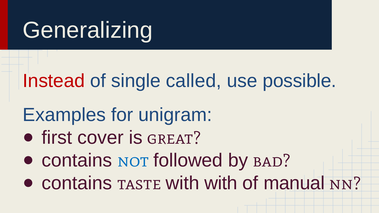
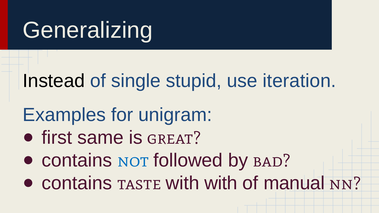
Instead colour: red -> black (54, 81)
called: called -> stupid (194, 81)
possible: possible -> iteration (299, 81)
cover: cover -> same (101, 138)
